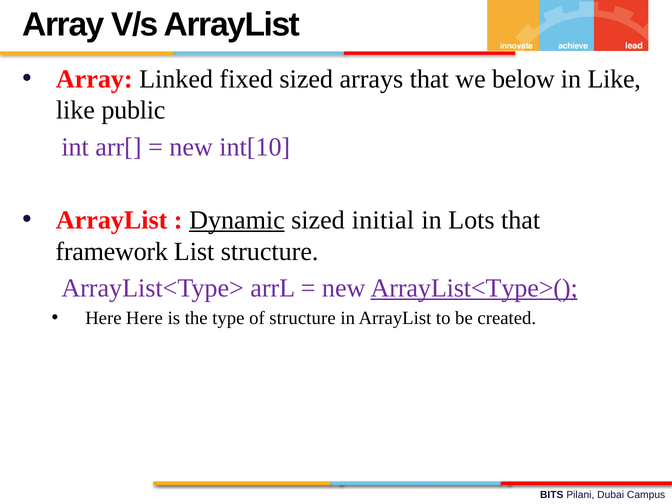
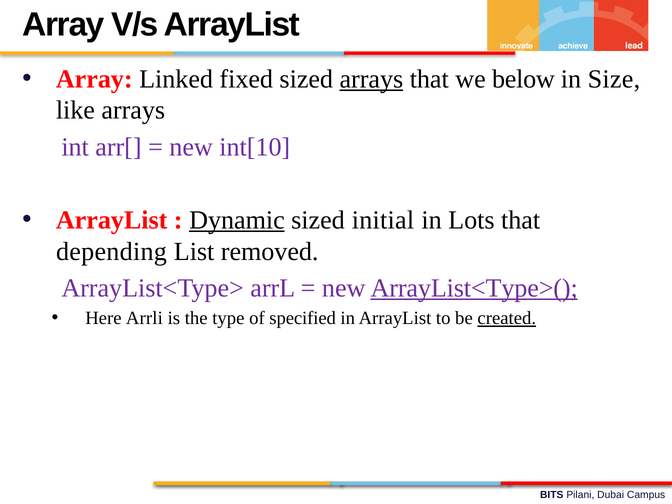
arrays underline: none -> present (371, 79)
in Like: Like -> Size (614, 79)
like public: public -> arrays (133, 110)
framework: framework -> depending (111, 251)
List structure: structure -> removed (270, 251)
Here Here: Here -> Arrli (144, 318)
of structure: structure -> specified (303, 318)
created underline: none -> present (507, 318)
